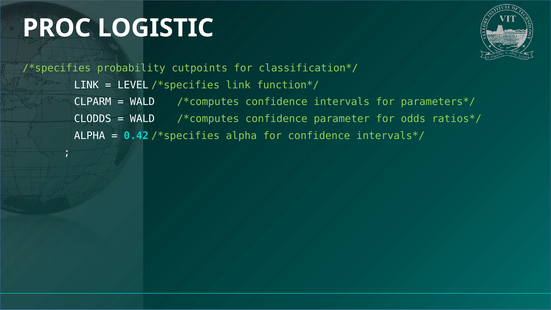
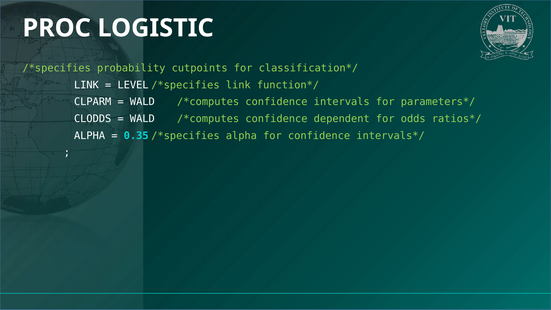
parameter: parameter -> dependent (342, 119)
0.42: 0.42 -> 0.35 (136, 136)
